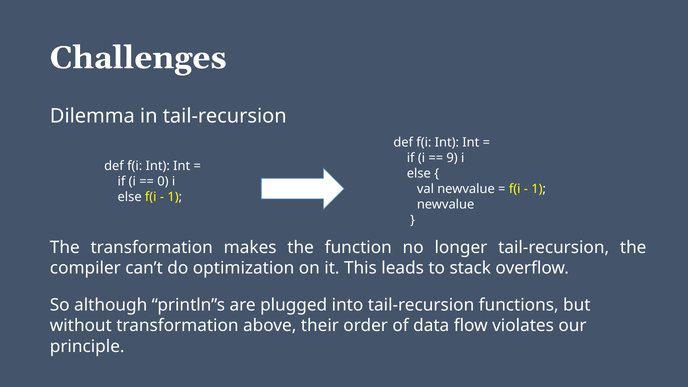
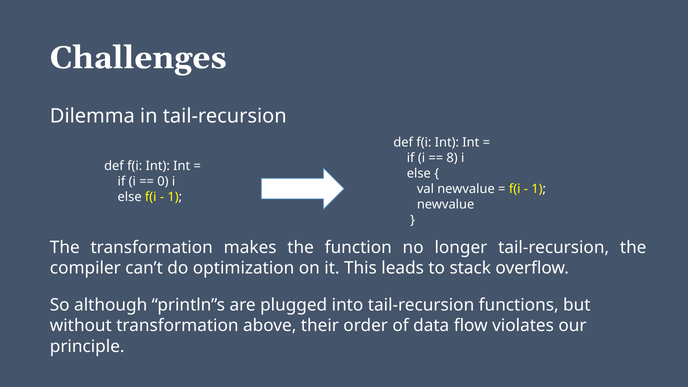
9: 9 -> 8 (452, 158)
